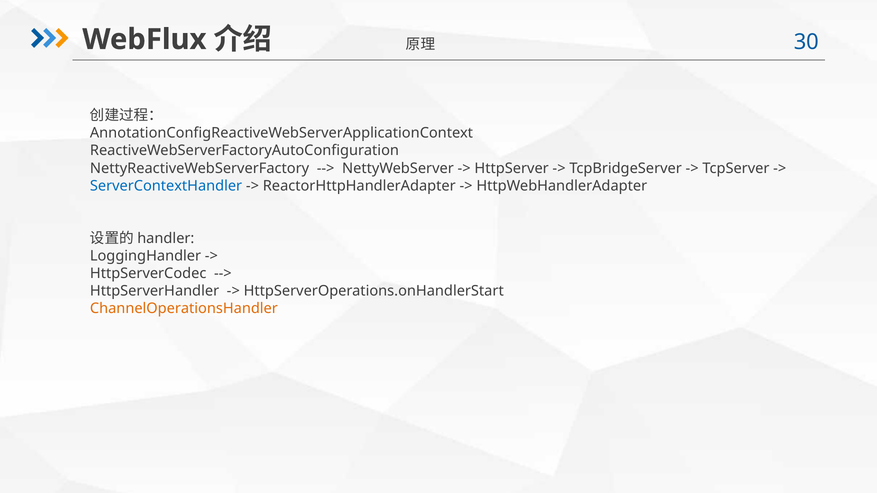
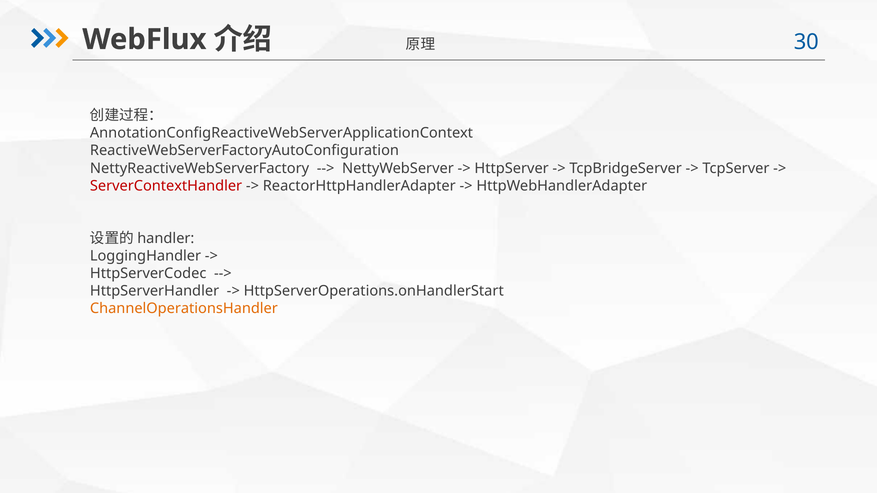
ServerContextHandler colour: blue -> red (166, 186)
